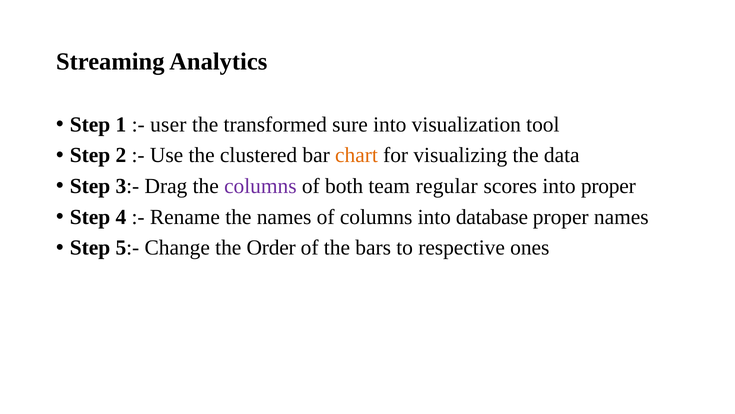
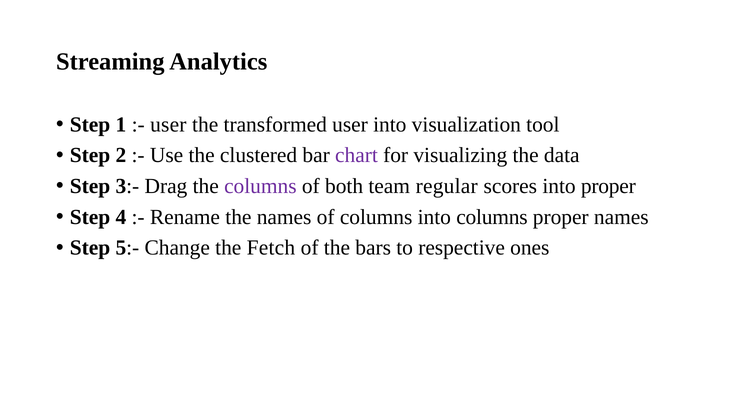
transformed sure: sure -> user (350, 124)
chart colour: orange -> purple (356, 155)
into database: database -> columns (492, 217)
Order: Order -> Fetch (271, 248)
